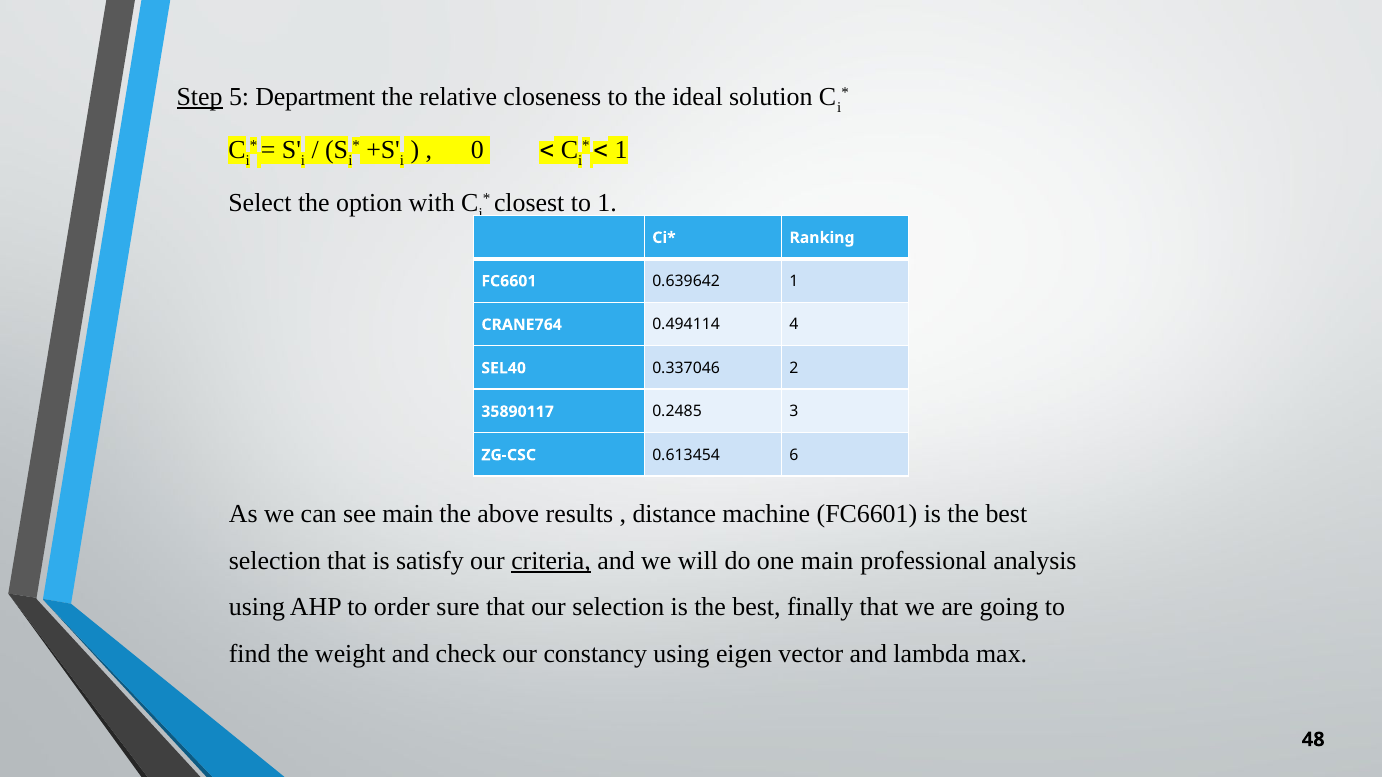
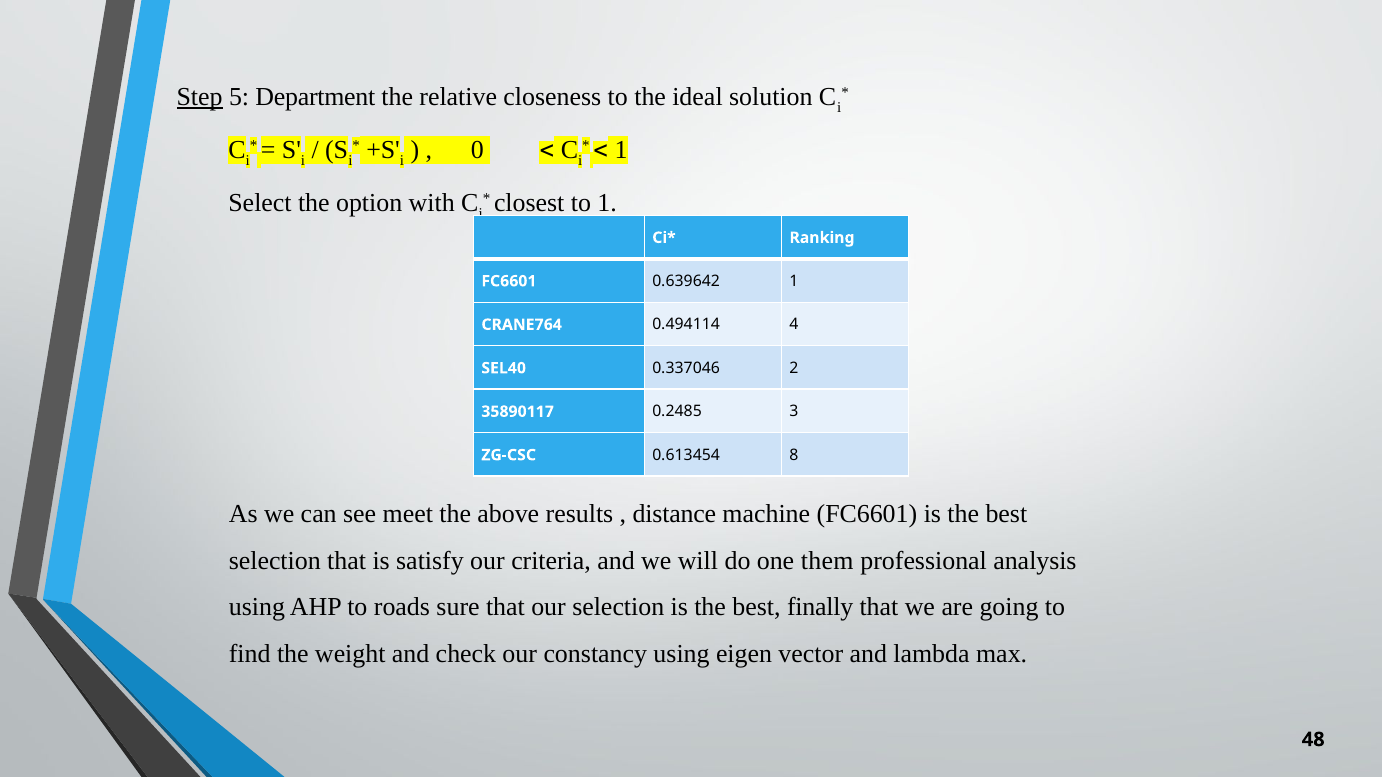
6: 6 -> 8 (794, 455)
see main: main -> meet (408, 514)
criteria underline: present -> none (551, 561)
one main: main -> them (827, 561)
order: order -> roads (402, 608)
